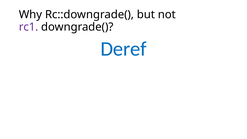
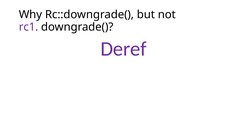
Deref colour: blue -> purple (124, 49)
